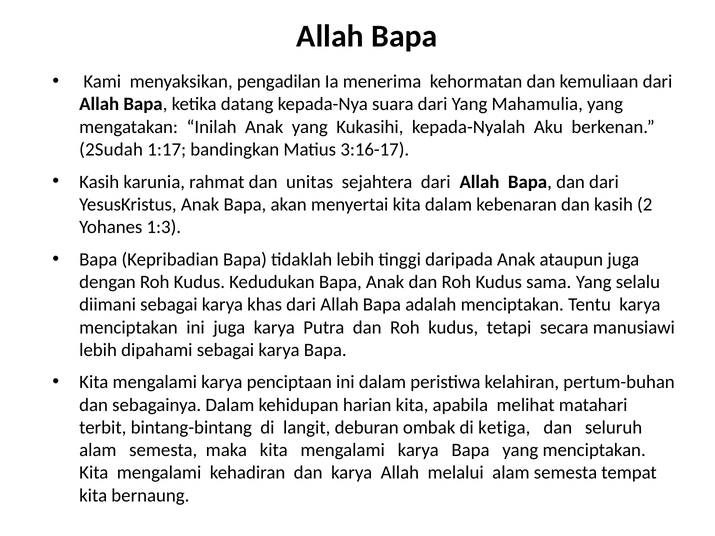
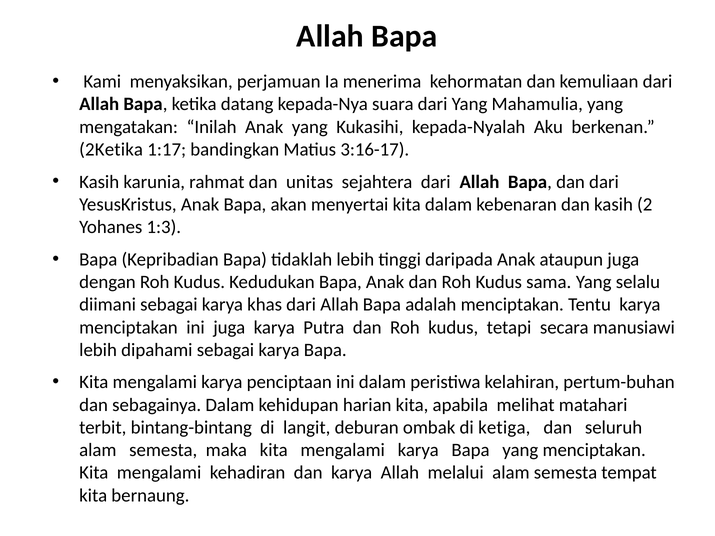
pengadilan: pengadilan -> perjamuan (279, 82)
2Sudah: 2Sudah -> 2Ketika (111, 150)
